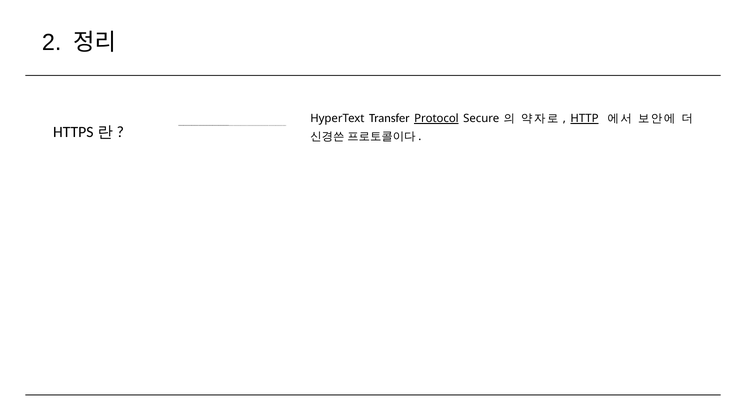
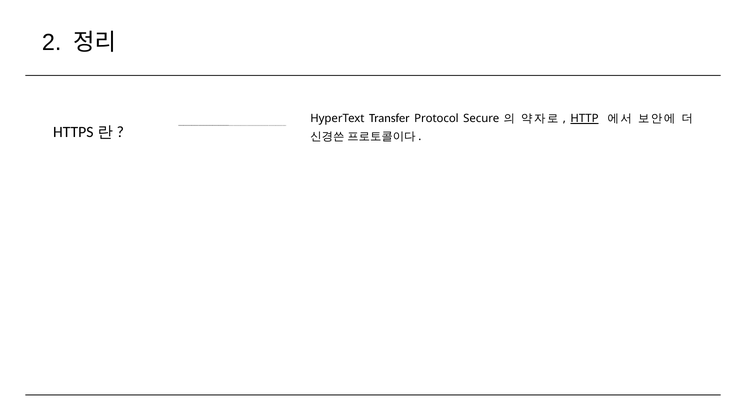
Protocol underline: present -> none (436, 119)
